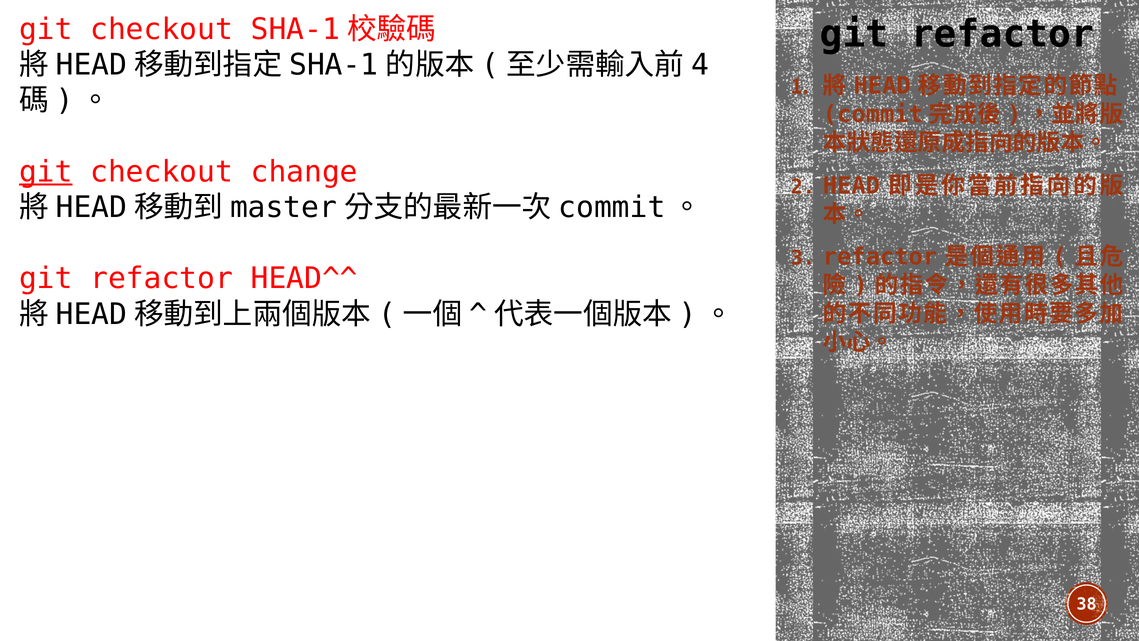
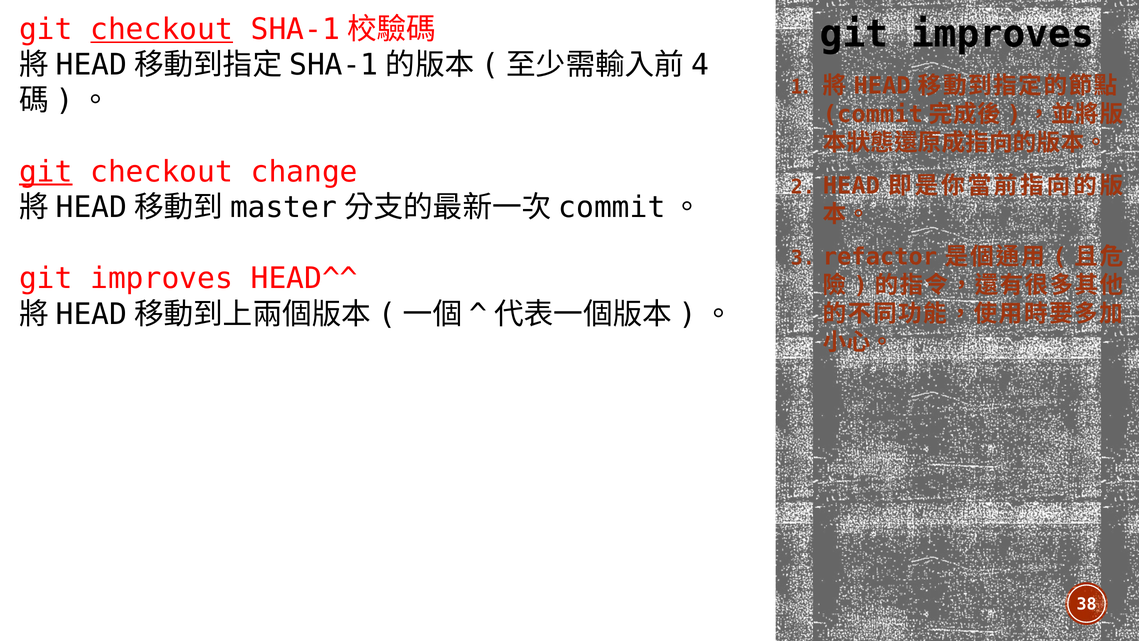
checkout underline: none -> present (162, 29)
refactor: refactor -> improves (1003, 34)
refactor: refactor -> improves (162, 279)
